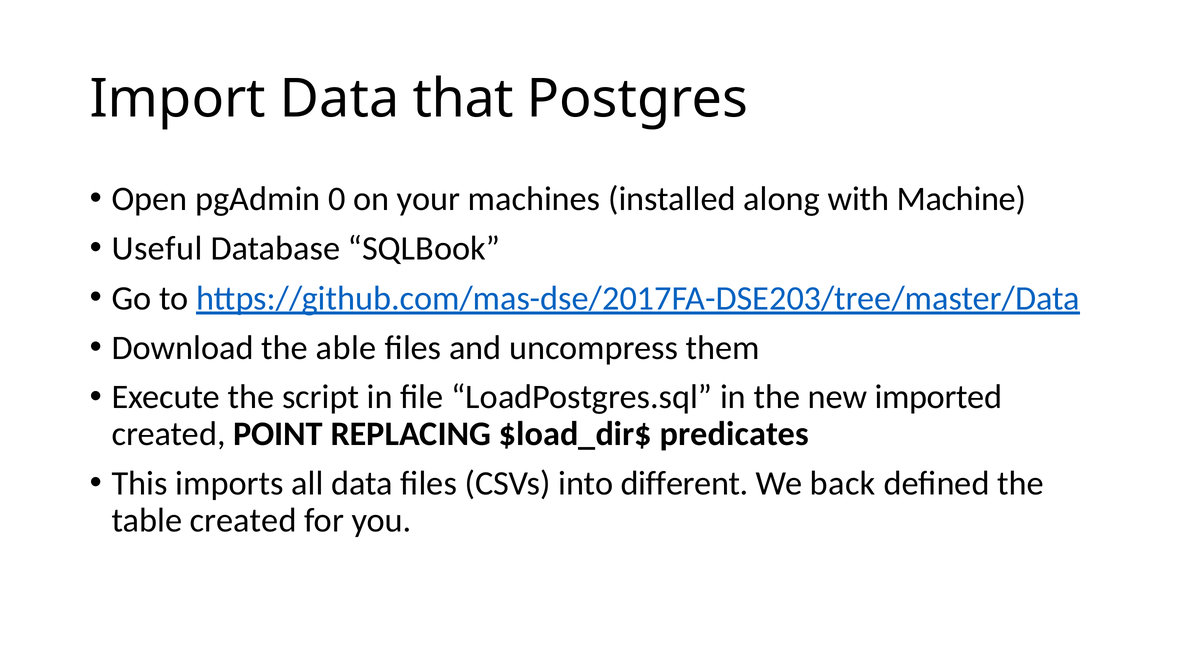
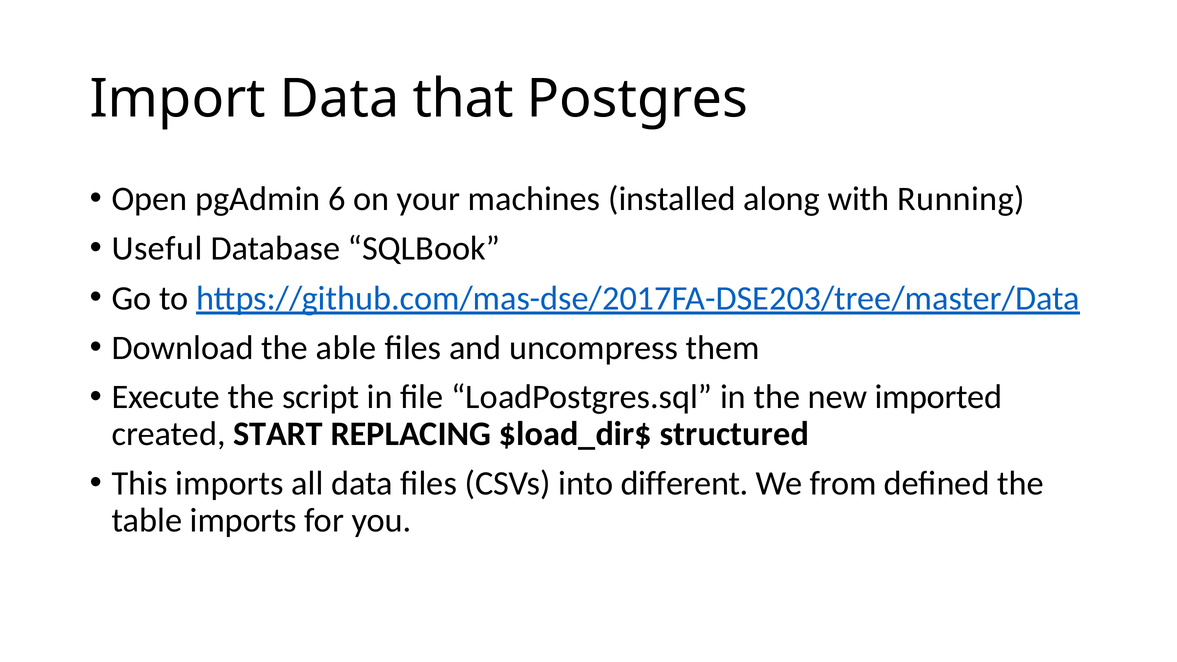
0: 0 -> 6 (337, 199)
Machine: Machine -> Running (961, 199)
POINT: POINT -> START (278, 434)
predicates: predicates -> structured (734, 434)
back: back -> from (843, 483)
table created: created -> imports (243, 521)
